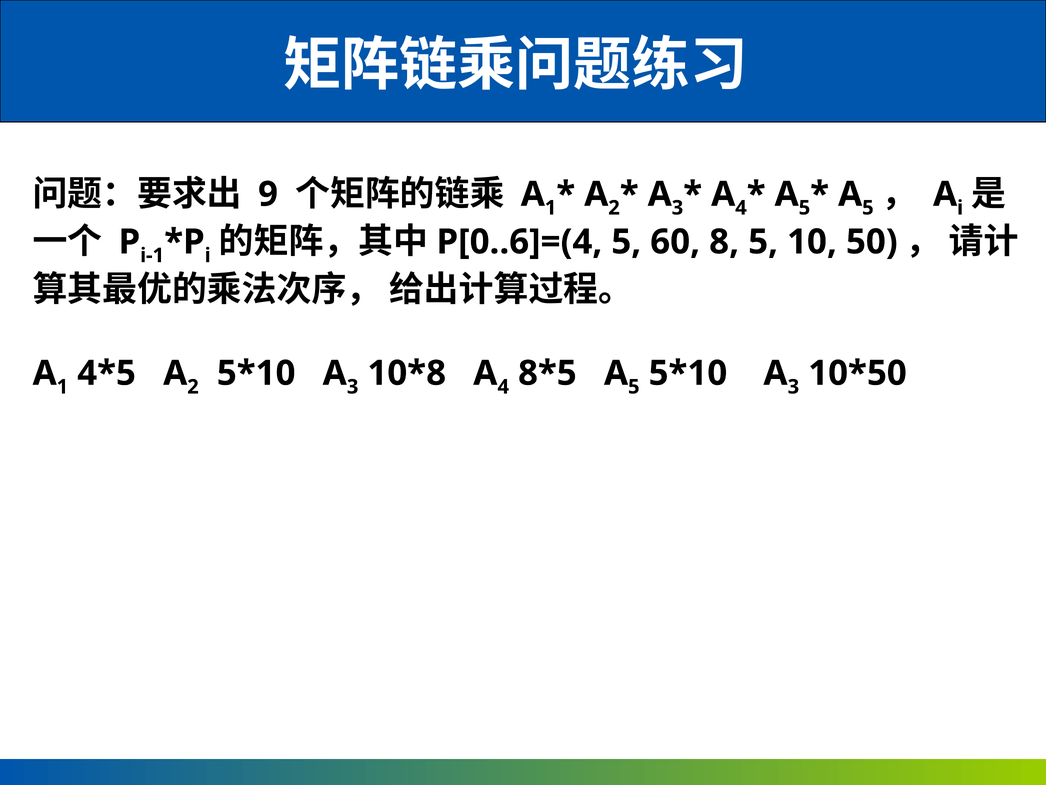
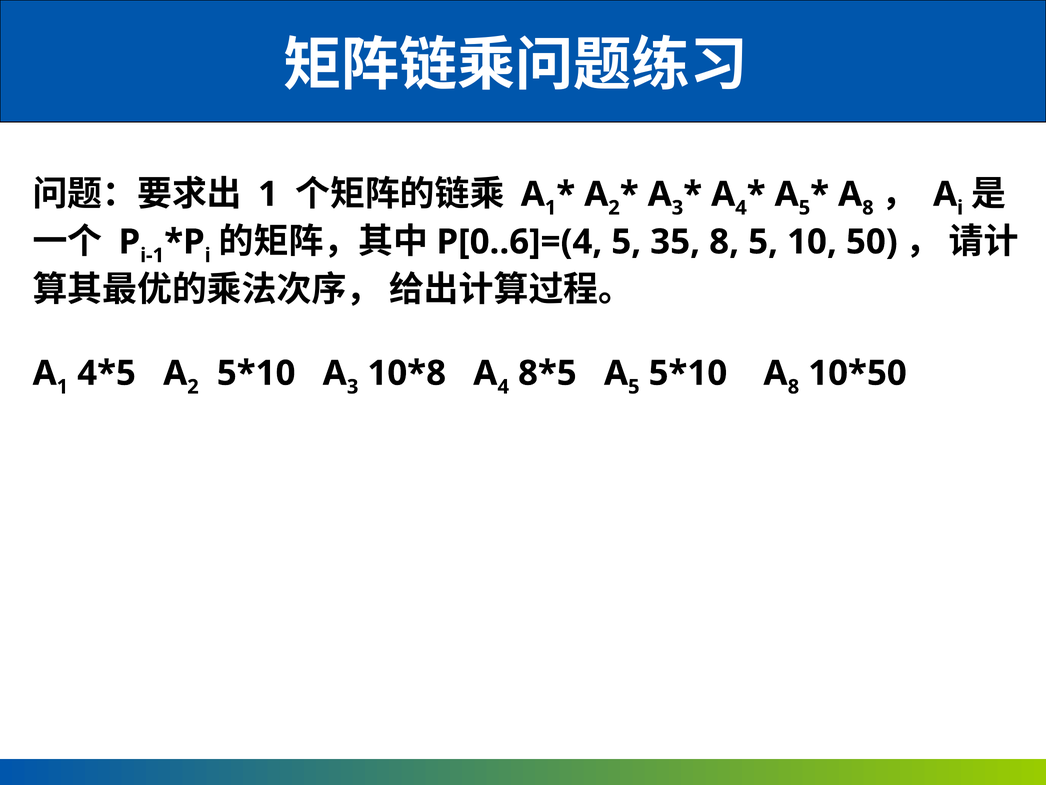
9: 9 -> 1 (268, 194)
5: 5 -> 8 (868, 208)
60: 60 -> 35 (675, 242)
3: 3 -> 8 (793, 387)
